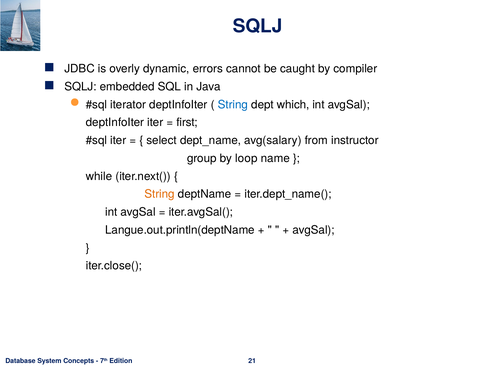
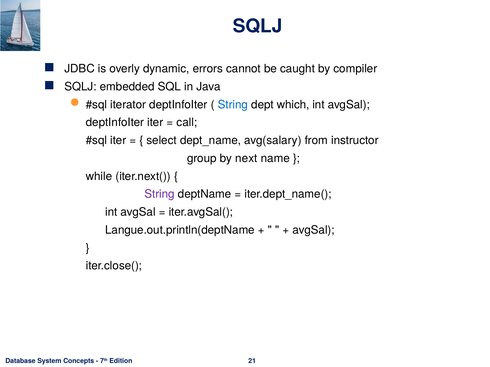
first: first -> call (187, 123)
loop: loop -> next (246, 159)
String colour: orange -> purple (160, 194)
